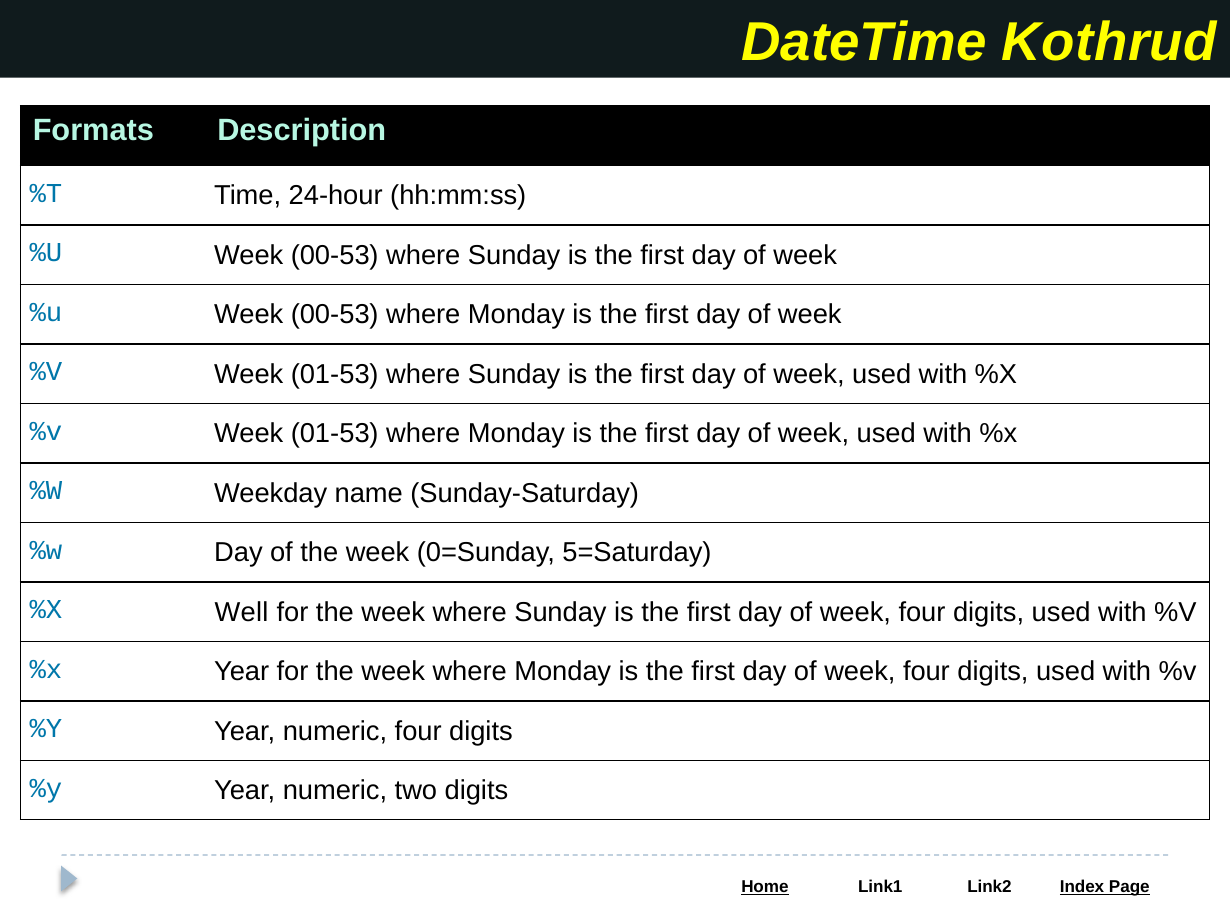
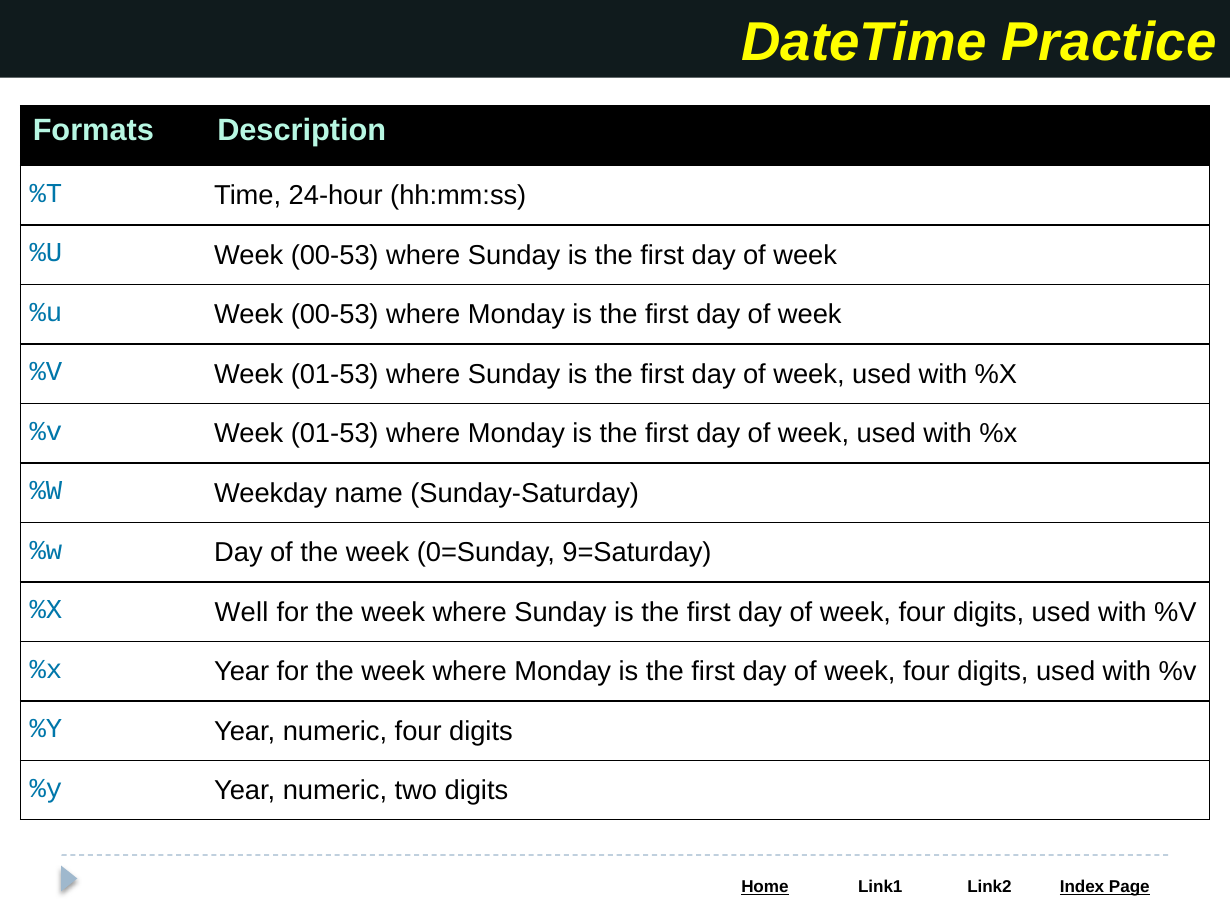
Kothrud: Kothrud -> Practice (1109, 43)
5=Saturday: 5=Saturday -> 9=Saturday (637, 552)
